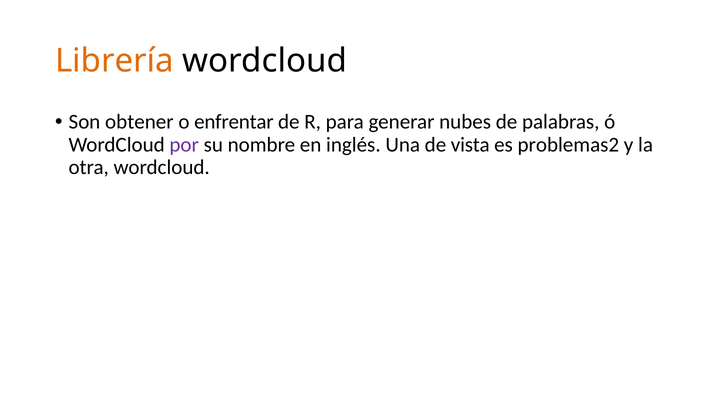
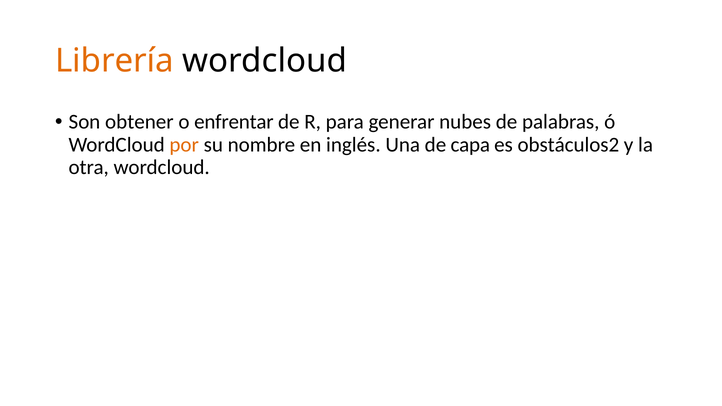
por colour: purple -> orange (184, 145)
vista: vista -> capa (470, 145)
problemas2: problemas2 -> obstáculos2 (568, 145)
